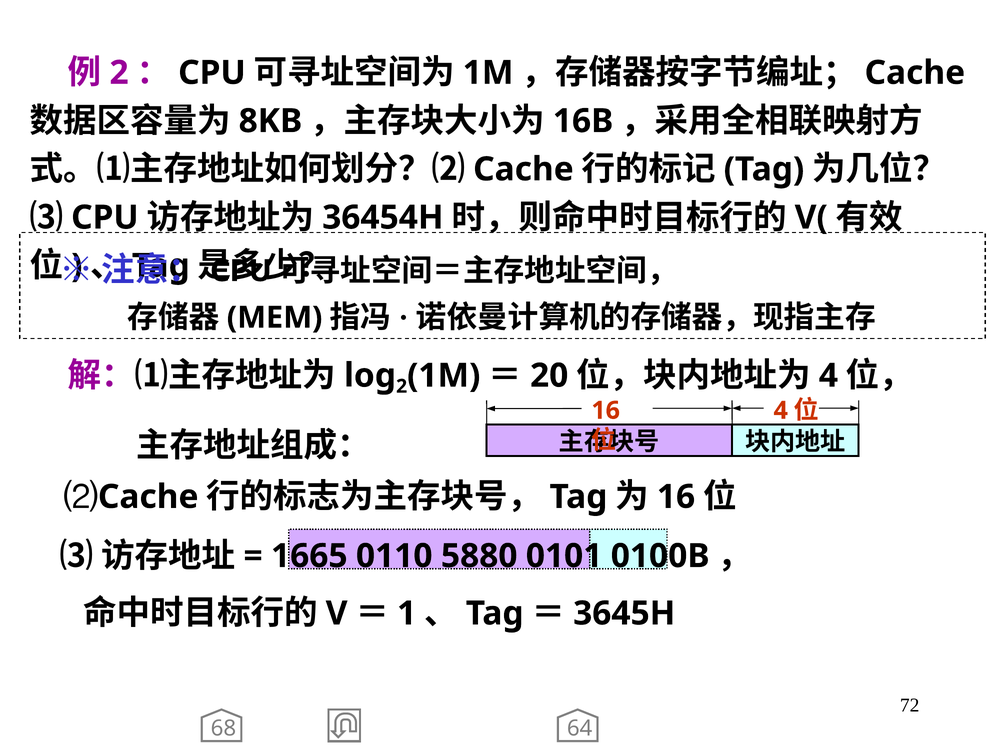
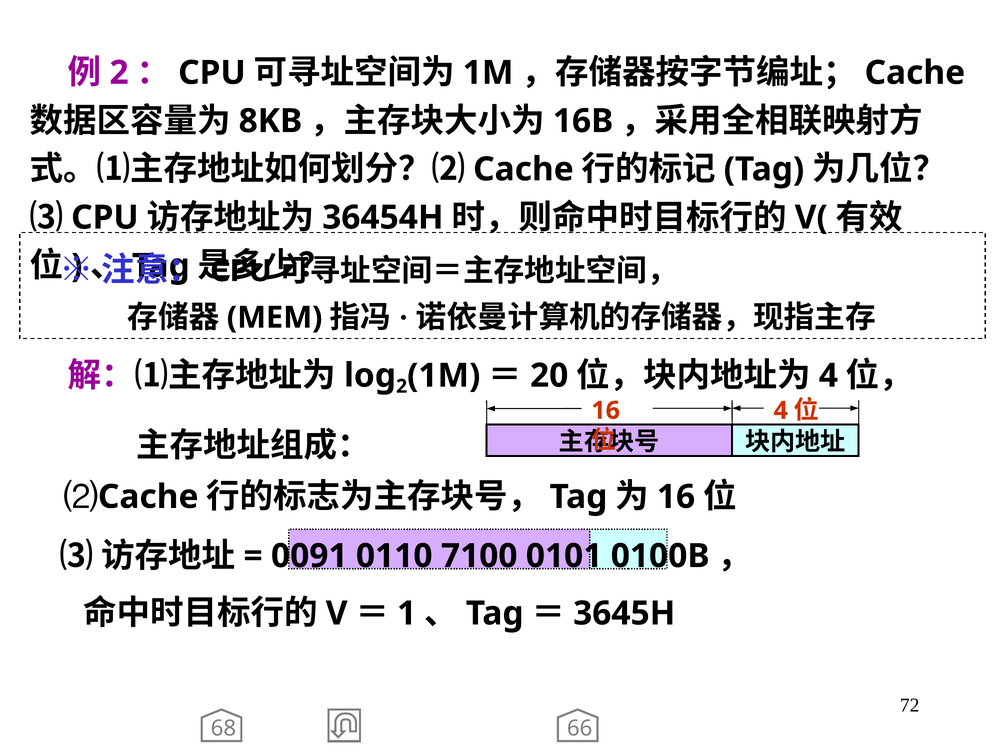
1665: 1665 -> 0091 (309, 556)
5880: 5880 -> 7100 (479, 556)
64: 64 -> 66 (580, 728)
